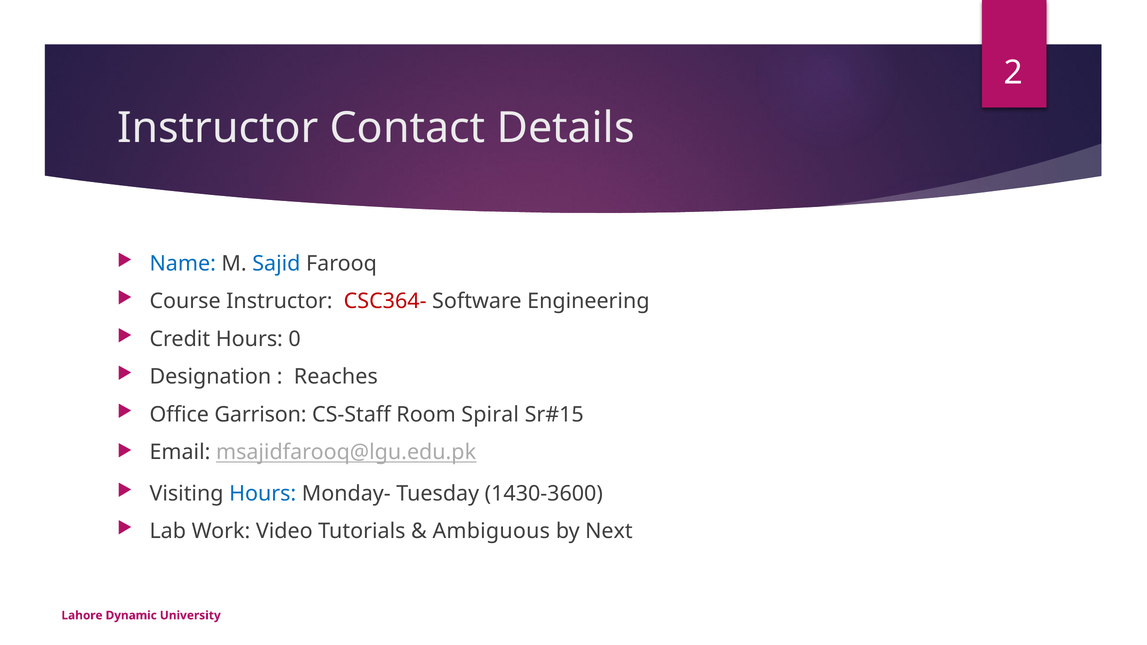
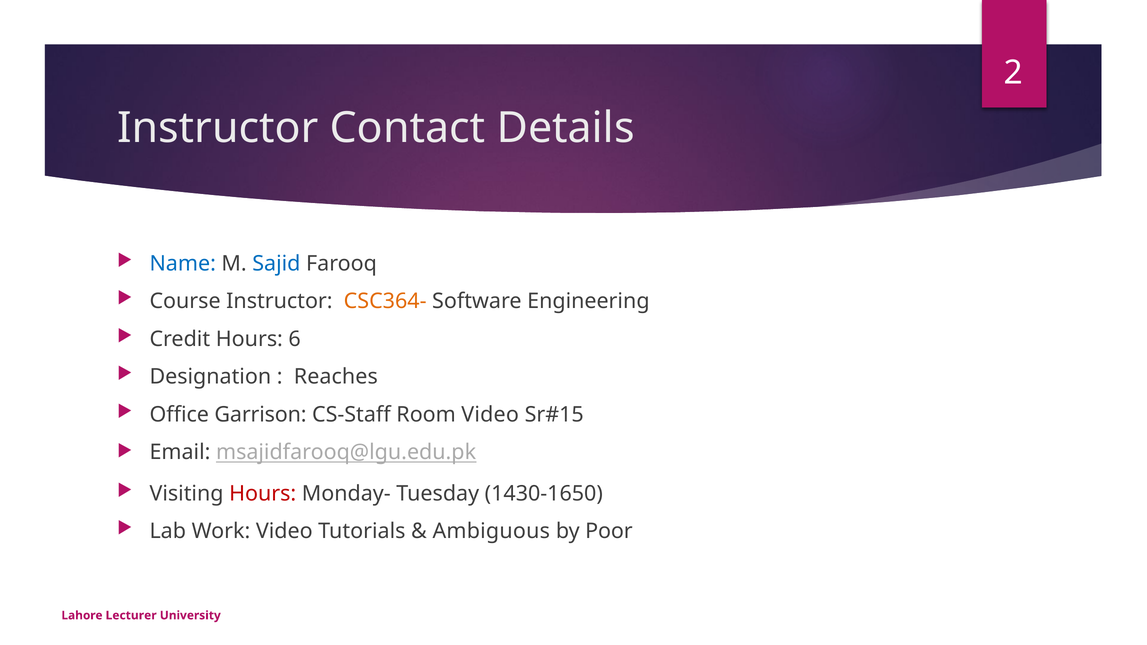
CSC364- colour: red -> orange (385, 301)
0: 0 -> 6 (295, 339)
Room Spiral: Spiral -> Video (490, 415)
Hours colour: blue -> red (263, 494)
1430-3600: 1430-3600 -> 1430-1650 (544, 494)
Next: Next -> Poor (609, 531)
Dynamic: Dynamic -> Lecturer (131, 616)
